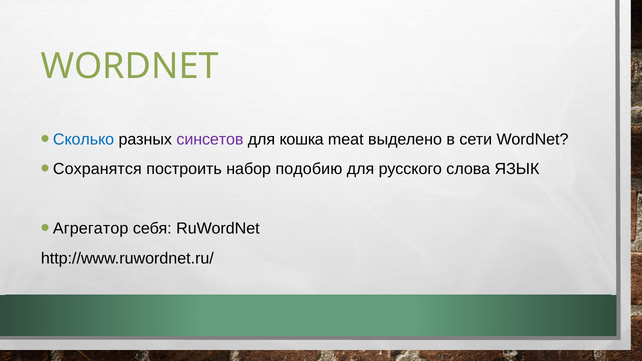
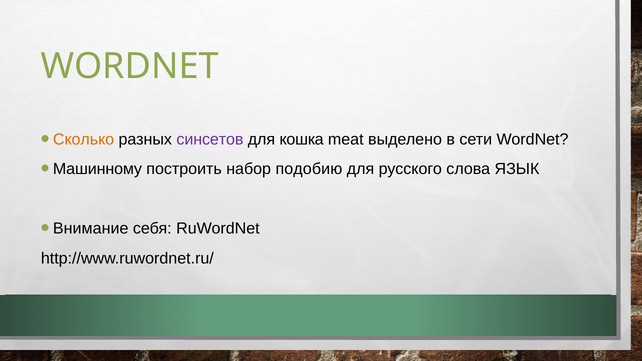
Сколько colour: blue -> orange (84, 139)
Сохранятся: Сохранятся -> Машинному (97, 169)
Агрегатор: Агрегатор -> Внимание (91, 229)
